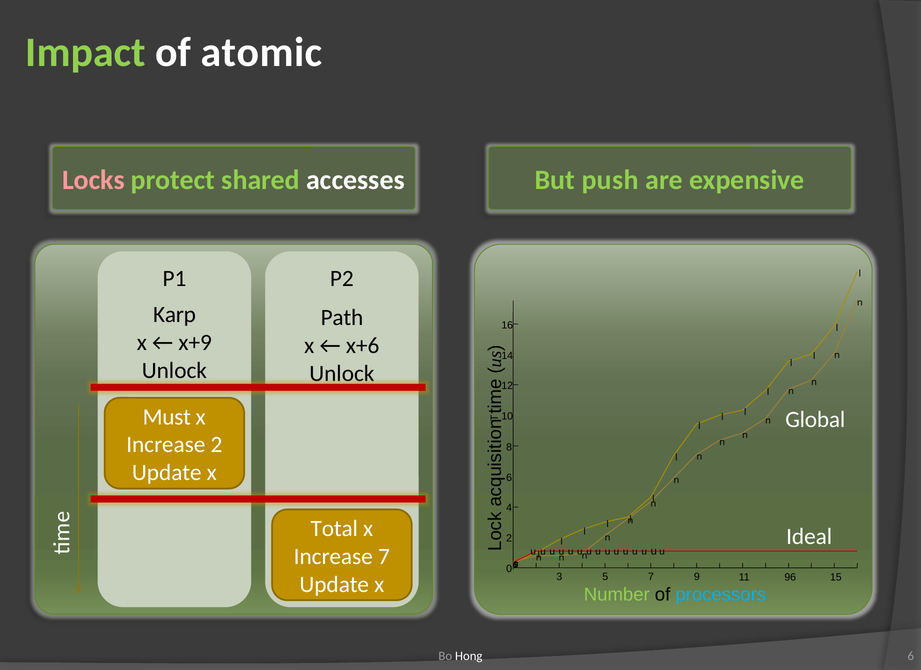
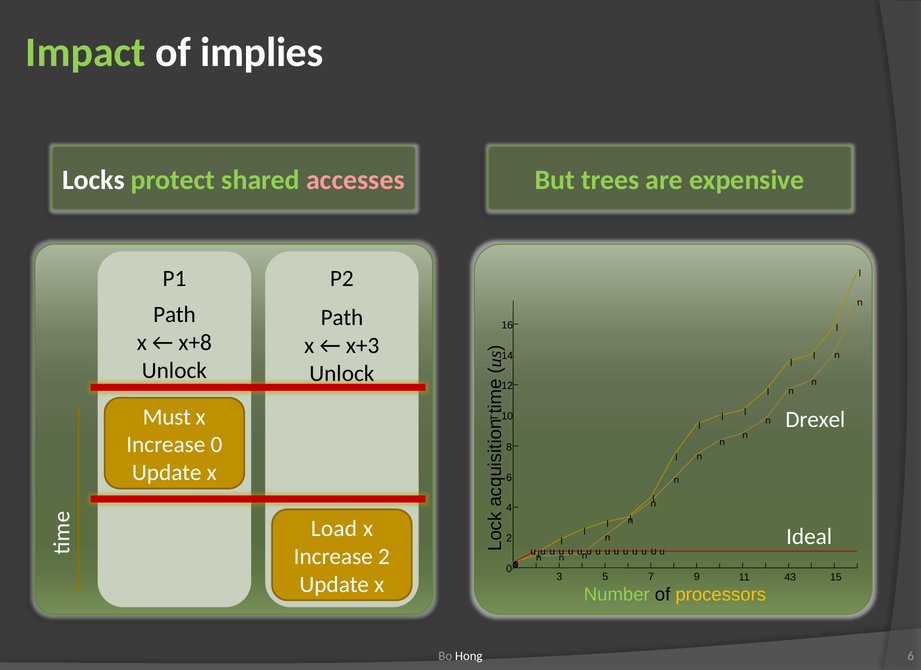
atomic: atomic -> implies (262, 52)
Locks colour: pink -> white (94, 180)
accesses colour: white -> pink (355, 180)
push: push -> trees (610, 180)
Karp: Karp -> Path (174, 315)
x+9: x+9 -> x+8 (195, 343)
x+6: x+6 -> x+3 (363, 345)
Global: Global -> Drexel (815, 419)
Increase 2: 2 -> 0 (217, 445)
Total: Total -> Load (334, 528)
Increase 7: 7 -> 2 (384, 556)
96: 96 -> 43 (790, 577)
processors colour: light blue -> yellow (721, 594)
